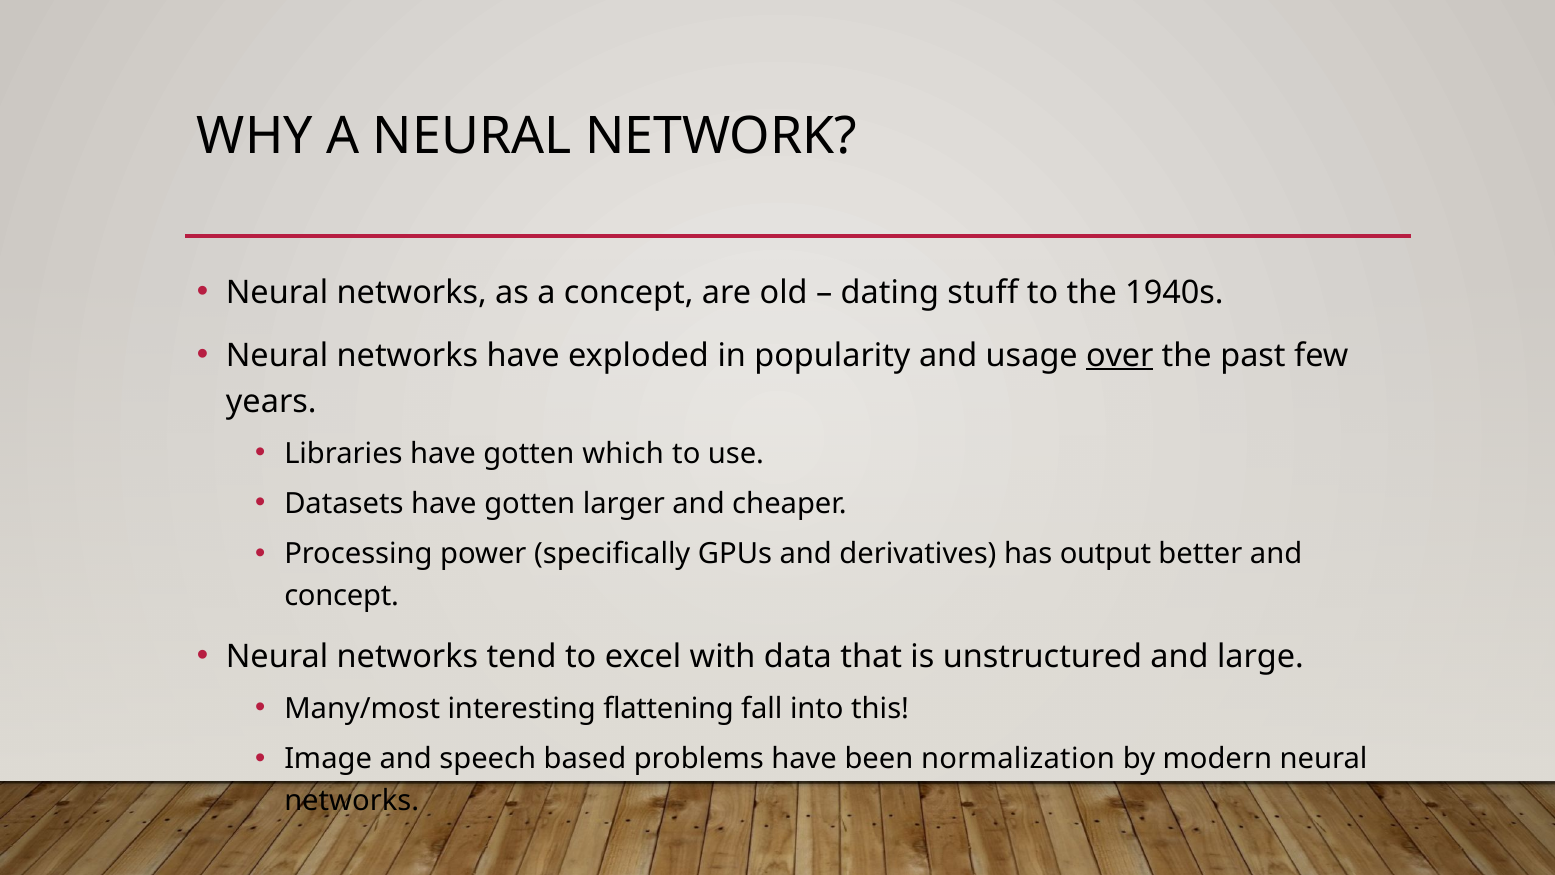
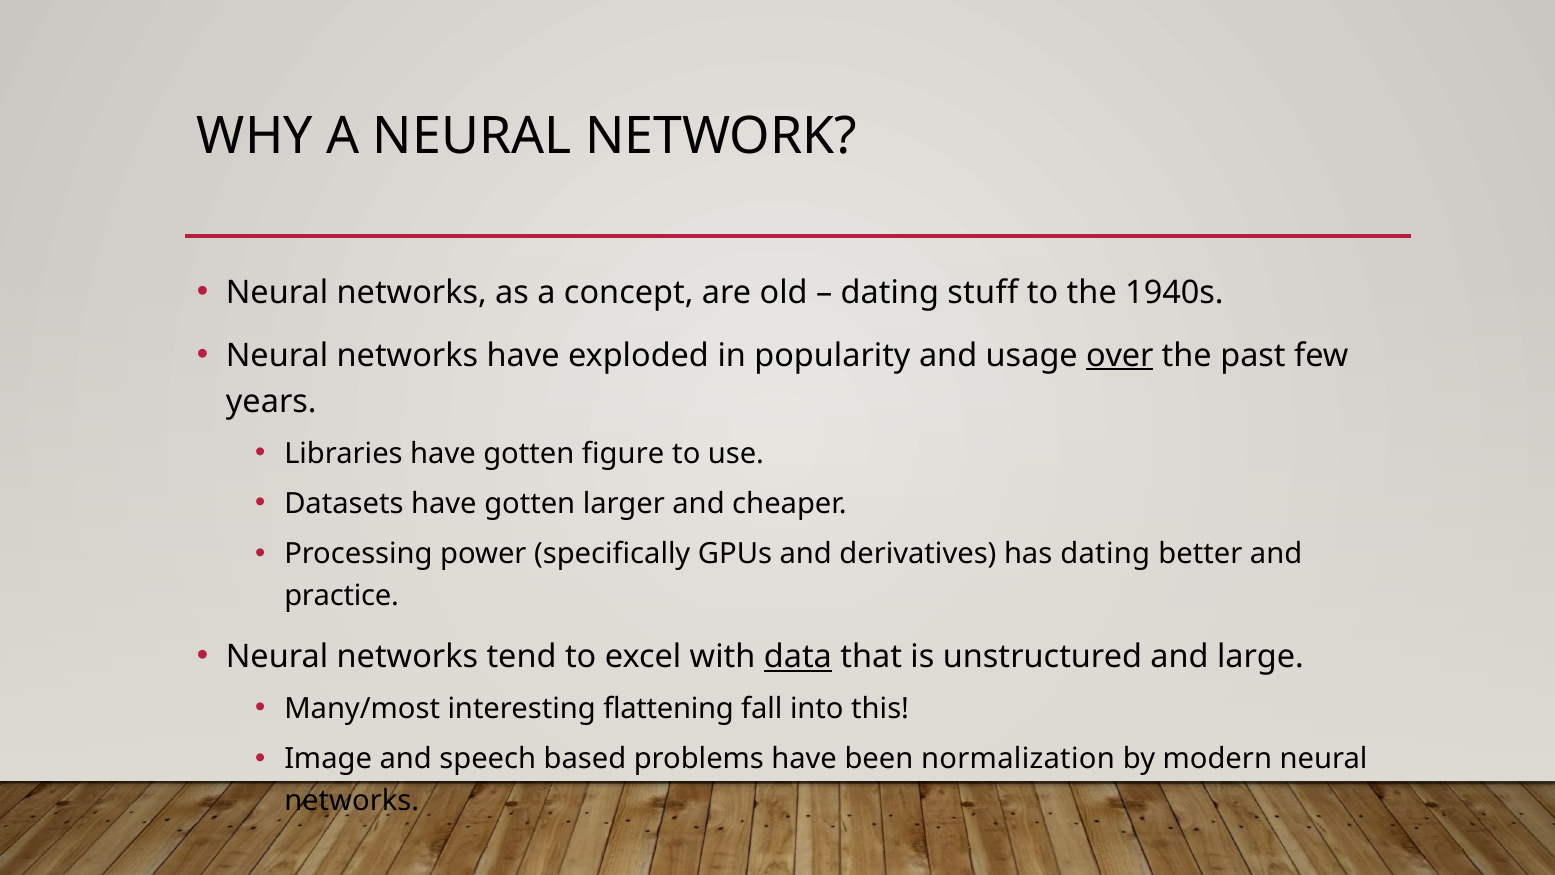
which: which -> figure (623, 454)
has output: output -> dating (1105, 554)
concept: concept -> practice (342, 596)
data underline: none -> present (798, 657)
